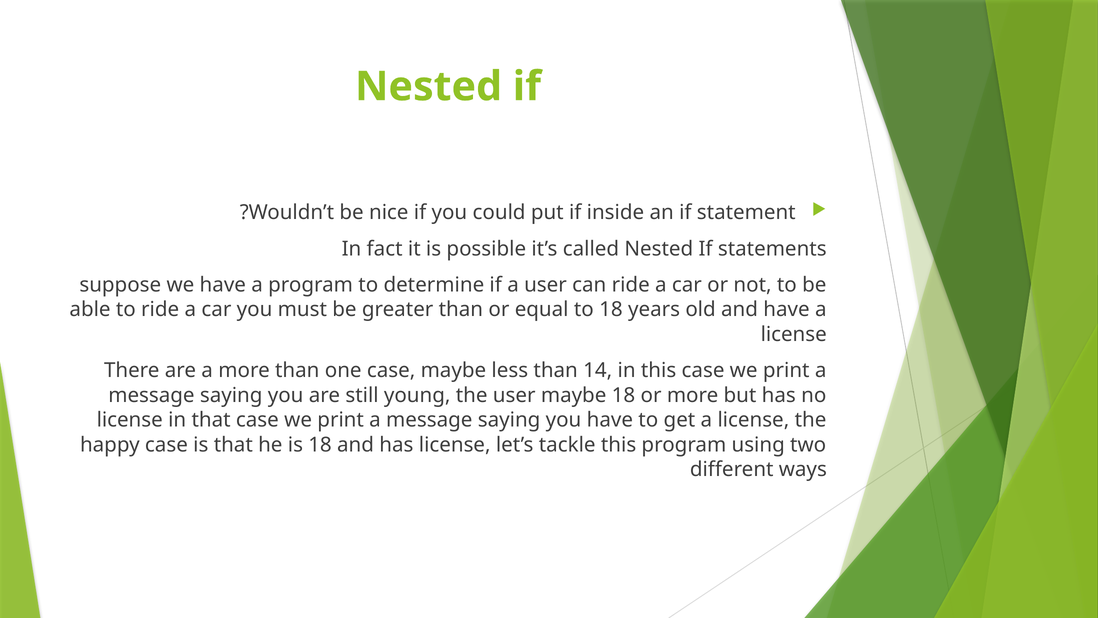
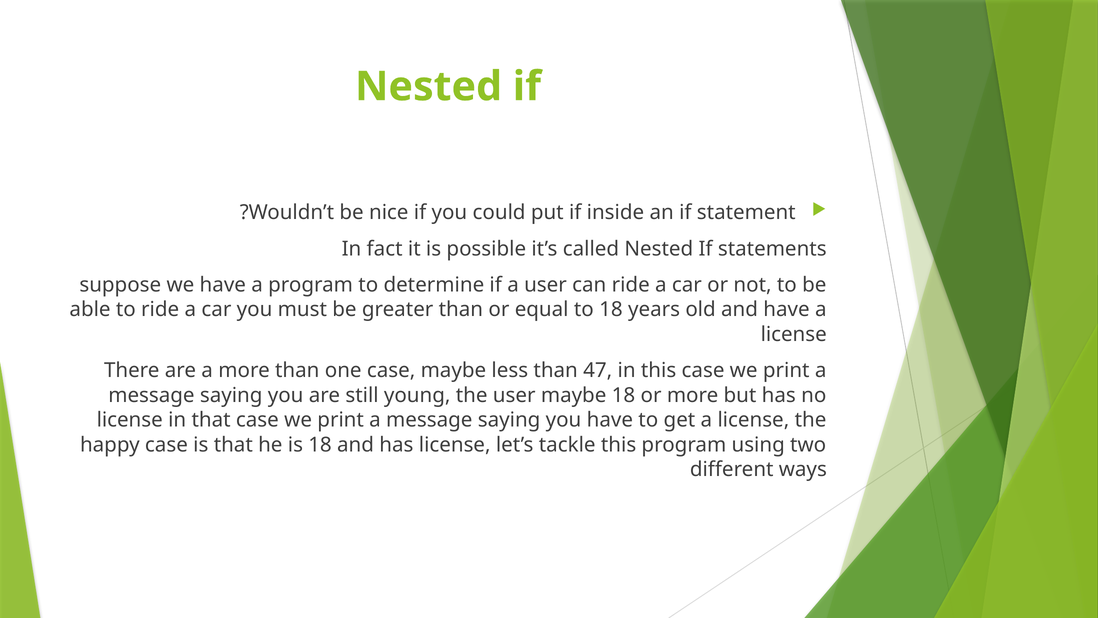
14: 14 -> 47 (598, 370)
